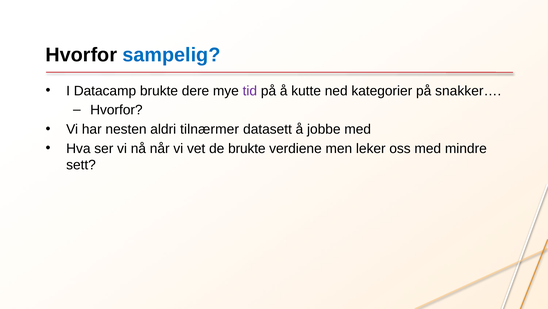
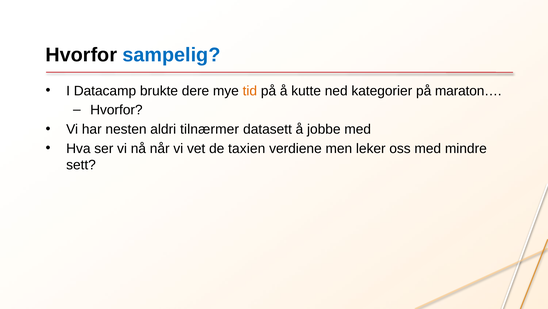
tid colour: purple -> orange (250, 91)
snakker…: snakker… -> maraton… (468, 91)
de brukte: brukte -> taxien (247, 148)
